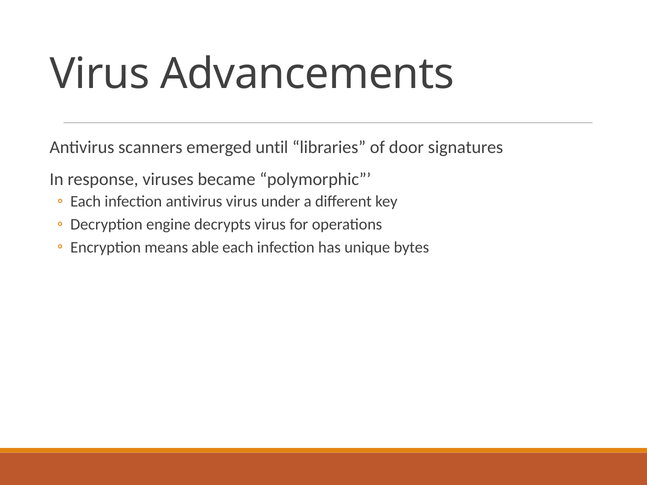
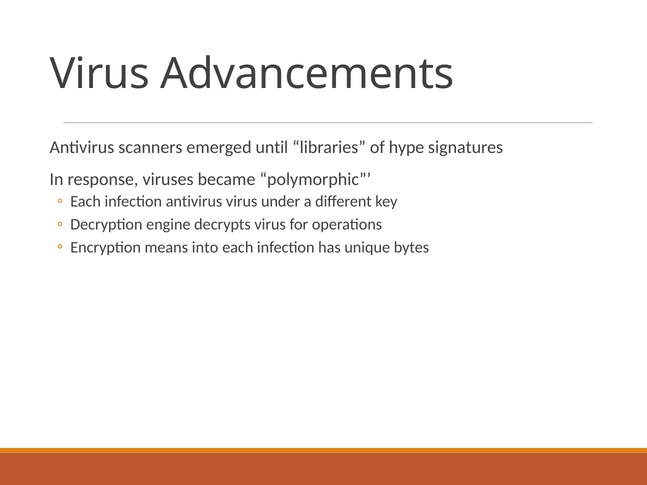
door: door -> hype (407, 148)
able: able -> into (205, 247)
